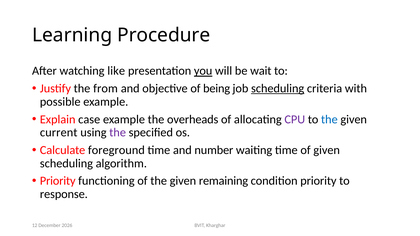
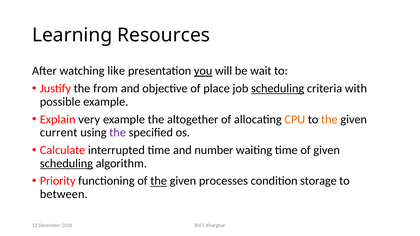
Procedure: Procedure -> Resources (164, 35)
being: being -> place (217, 89)
case: case -> very (89, 119)
overheads: overheads -> altogether (193, 119)
CPU colour: purple -> orange (295, 119)
the colour: blue -> orange (329, 119)
foreground: foreground -> interrupted (116, 150)
scheduling underline: none -> present (66, 164)
the underline: none -> present (159, 181)
remaining: remaining -> processes (223, 181)
condition priority: priority -> storage (318, 181)
response: response -> between (64, 194)
